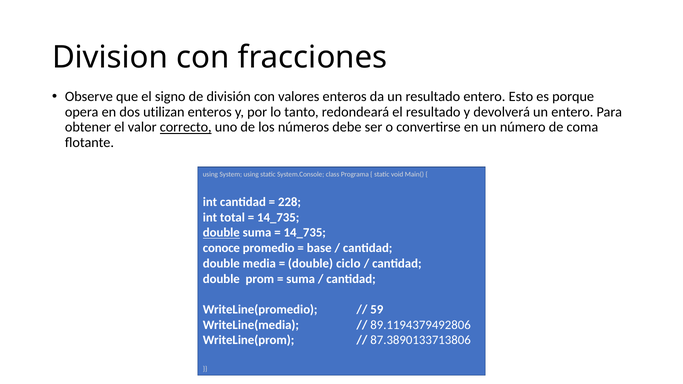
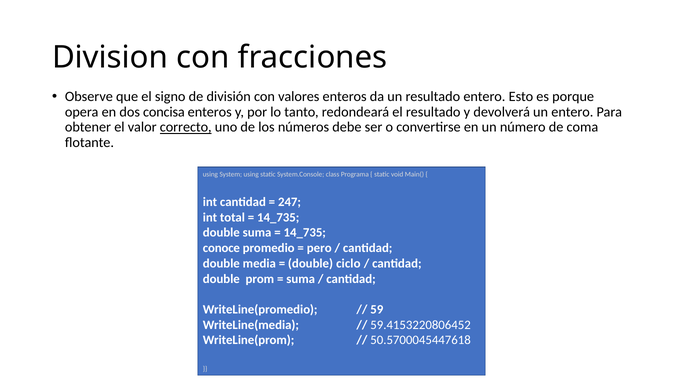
utilizan: utilizan -> concisa (164, 112)
228: 228 -> 247 (290, 202)
double underline: present -> none (221, 233)
base: base -> pero (319, 248)
89.1194379492806: 89.1194379492806 -> 59.4153220806452 (421, 325)
87.3890133713806: 87.3890133713806 -> 50.5700045447618 (421, 340)
